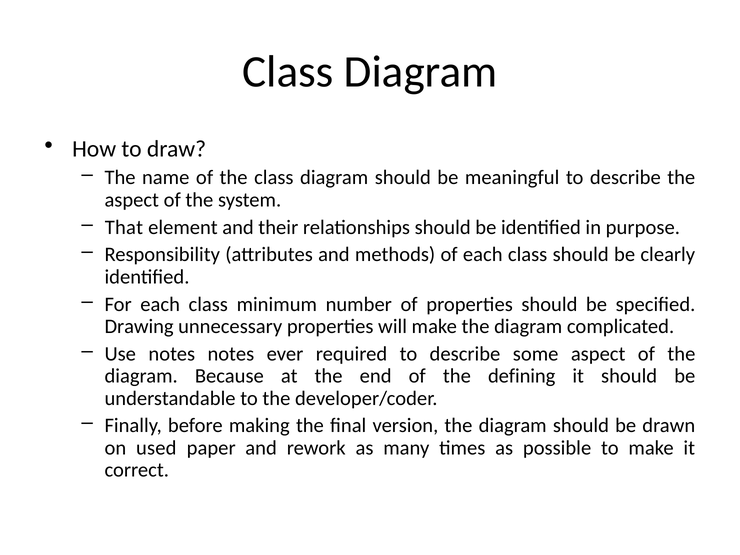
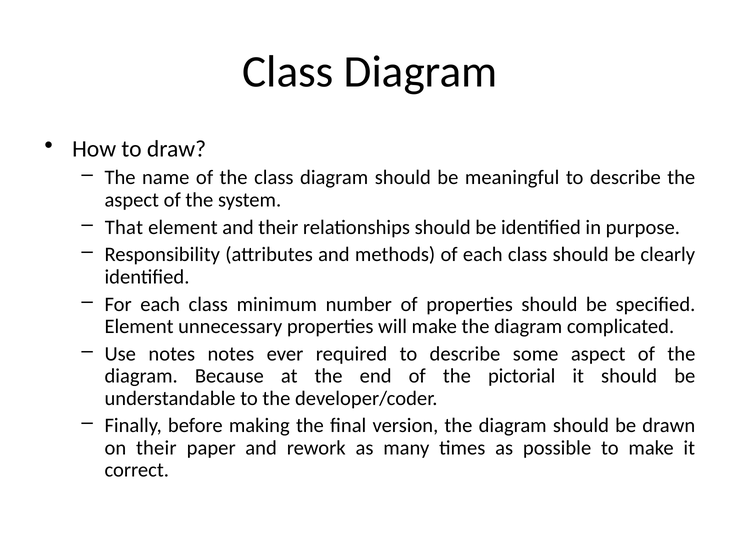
Drawing: Drawing -> Element (139, 326)
defining: defining -> pictorial (522, 376)
on used: used -> their (156, 448)
